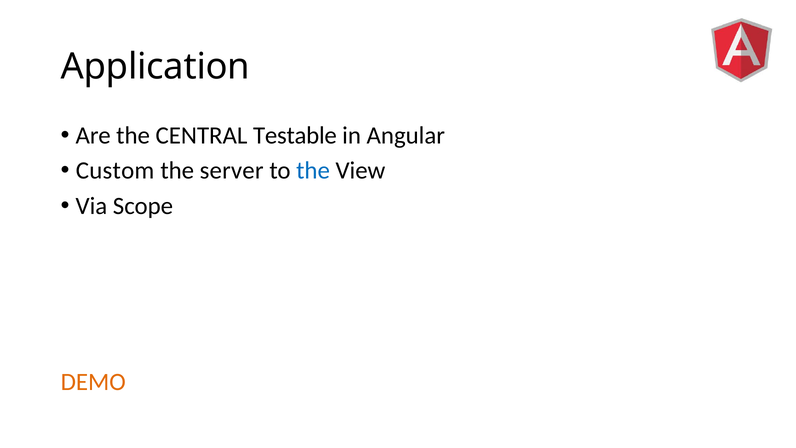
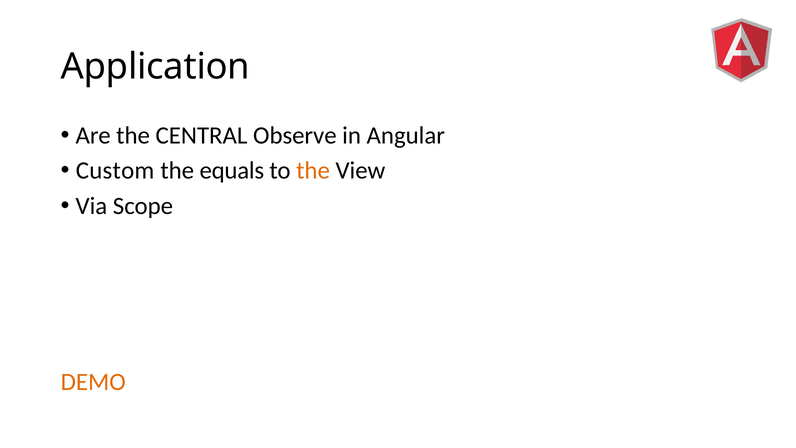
Testable: Testable -> Observe (295, 135)
server: server -> equals (232, 171)
the colour: blue -> orange (313, 171)
